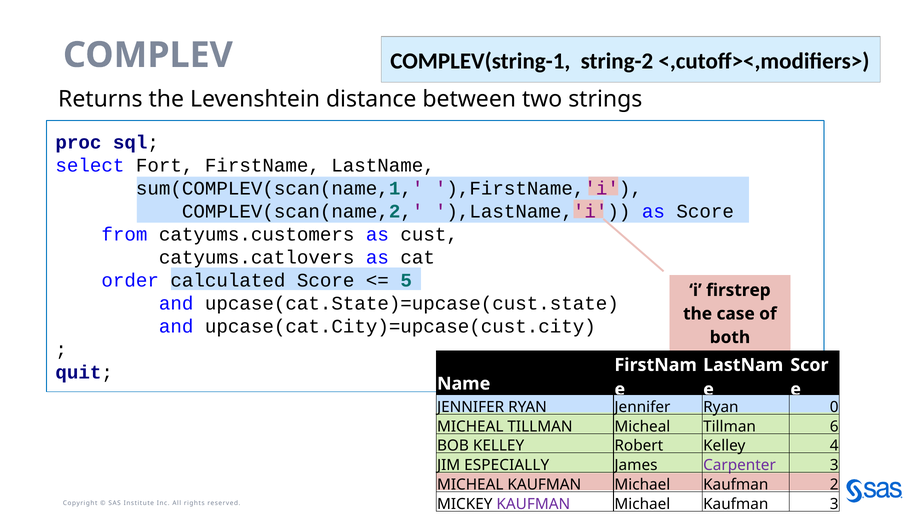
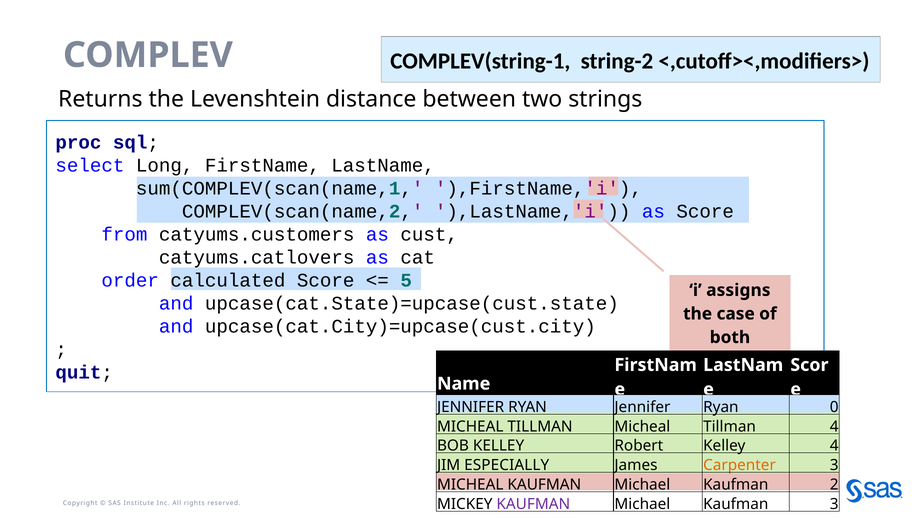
Fort: Fort -> Long (165, 165)
firstrep: firstrep -> assigns (738, 290)
Tillman 6: 6 -> 4 (834, 426)
Carpenter colour: purple -> orange (740, 465)
